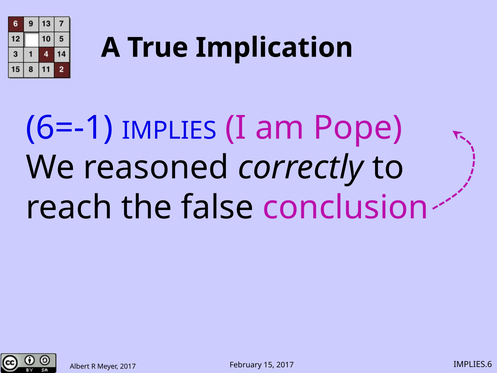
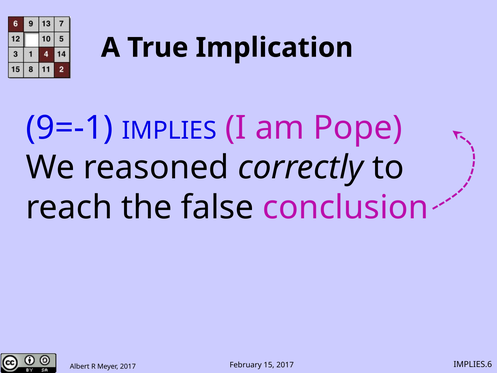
6=-1: 6=-1 -> 9=-1 (70, 128)
